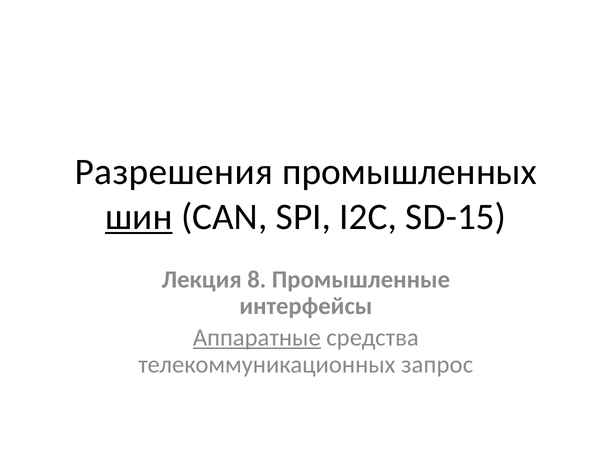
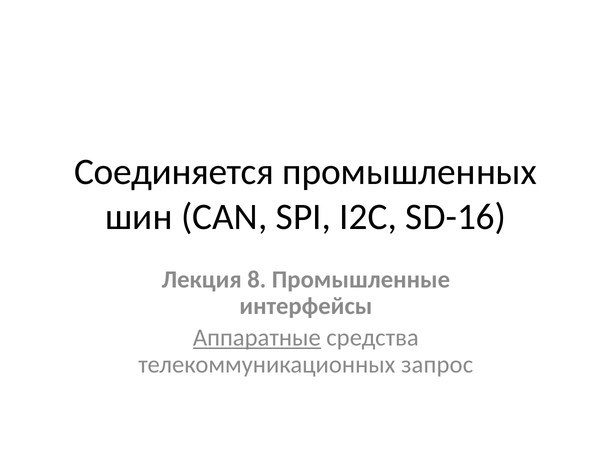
Разрешения: Разрешения -> Соединяется (174, 172)
шин underline: present -> none (139, 217)
SD-15: SD-15 -> SD-16 (456, 217)
